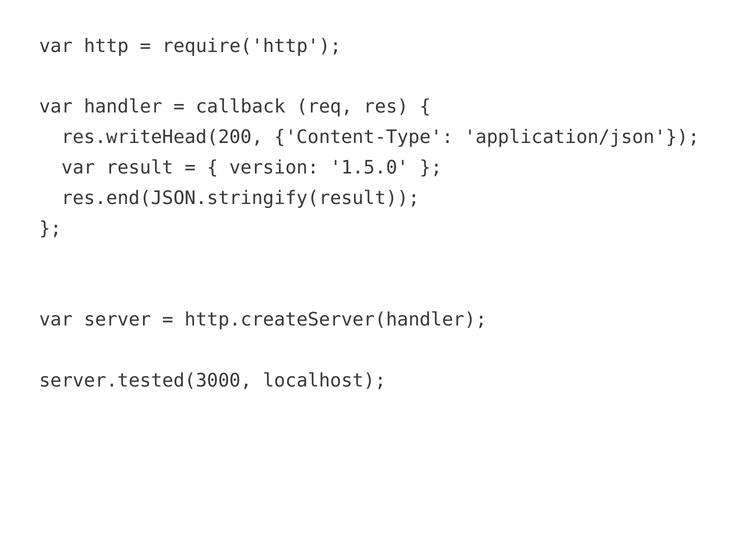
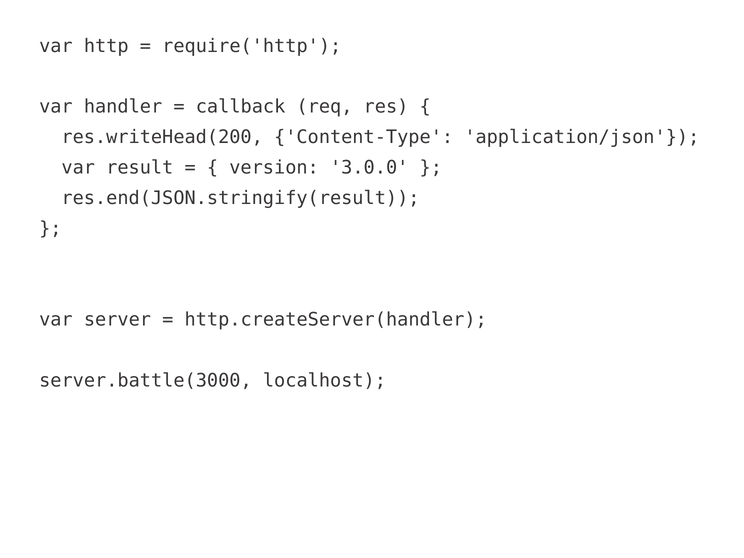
1.5.0: 1.5.0 -> 3.0.0 (369, 168)
server.tested(3000: server.tested(3000 -> server.battle(3000 (145, 381)
